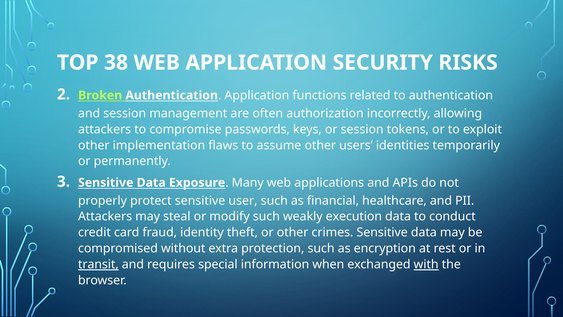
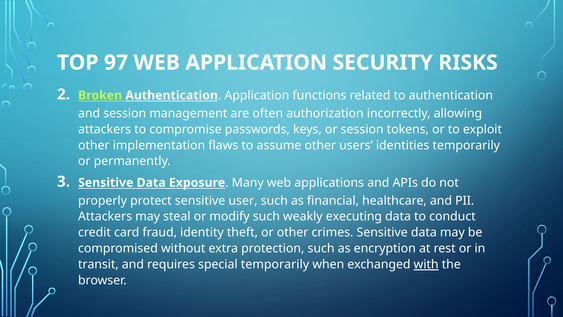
38: 38 -> 97 (116, 63)
execution: execution -> executing (354, 216)
transit underline: present -> none (98, 264)
special information: information -> temporarily (275, 264)
